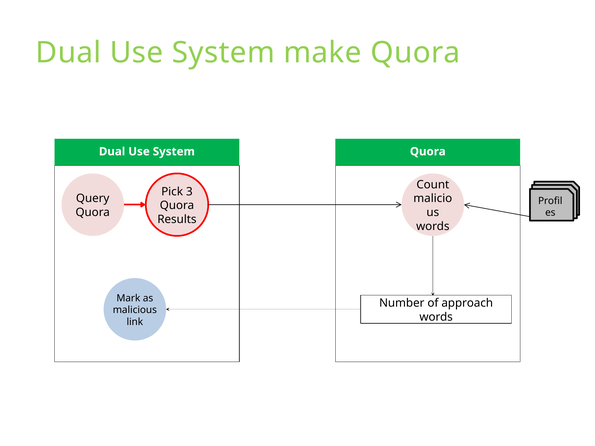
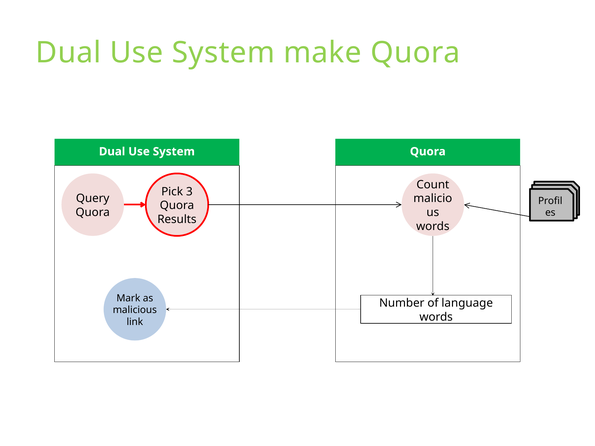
approach: approach -> language (467, 303)
